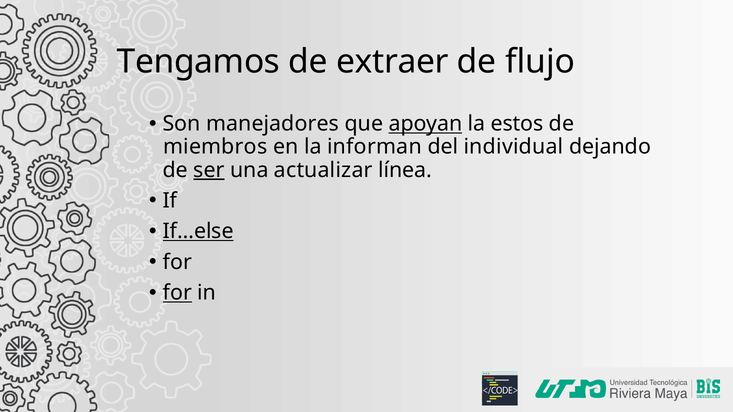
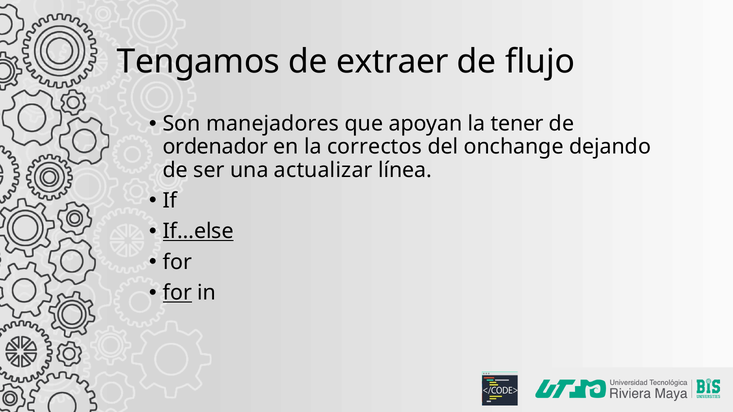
apoyan underline: present -> none (425, 124)
estos: estos -> tener (517, 124)
miembros: miembros -> ordenador (215, 147)
informan: informan -> correctos (375, 147)
individual: individual -> onchange (514, 147)
ser underline: present -> none (209, 170)
